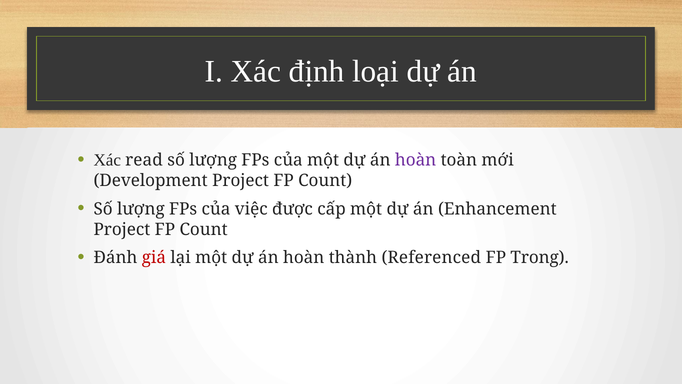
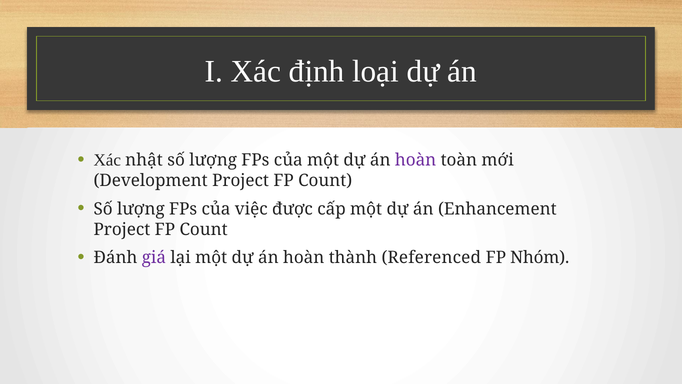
read: read -> nhật (144, 160)
giá colour: red -> purple (154, 257)
Trong: Trong -> Nhóm (540, 257)
